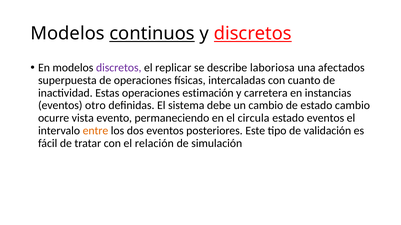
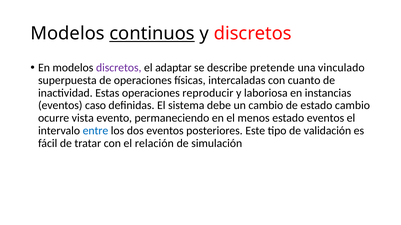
discretos underline: present -> none (253, 34)
replicar: replicar -> adaptar (173, 68)
laboriosa: laboriosa -> pretende (272, 68)
afectados: afectados -> vinculado (341, 68)
estimación: estimación -> reproducir (208, 93)
carretera: carretera -> laboriosa (266, 93)
otro: otro -> caso (95, 106)
circula: circula -> menos (254, 118)
entre colour: orange -> blue (95, 131)
